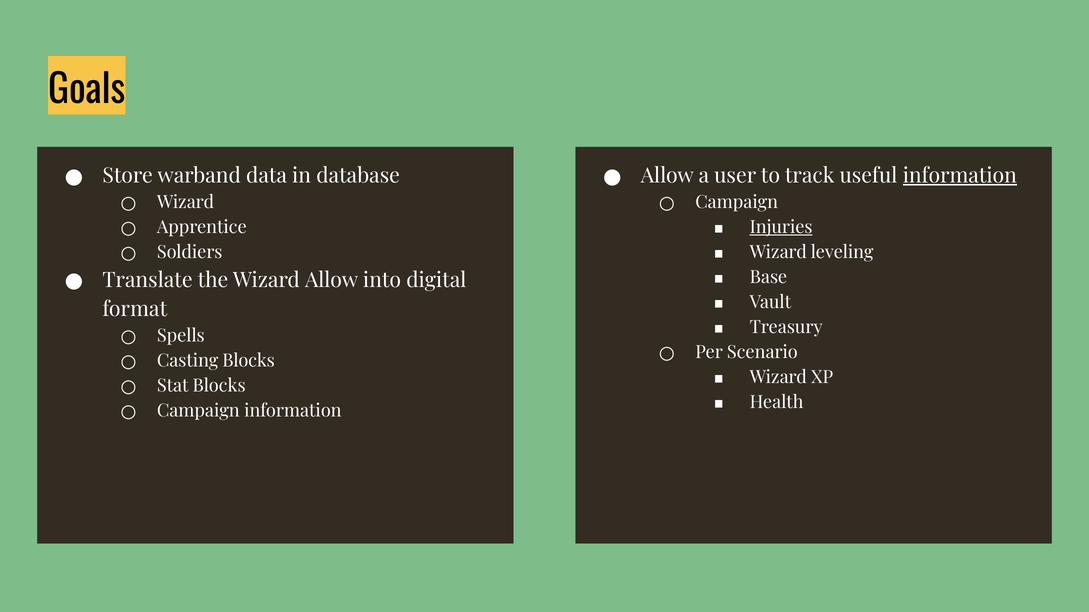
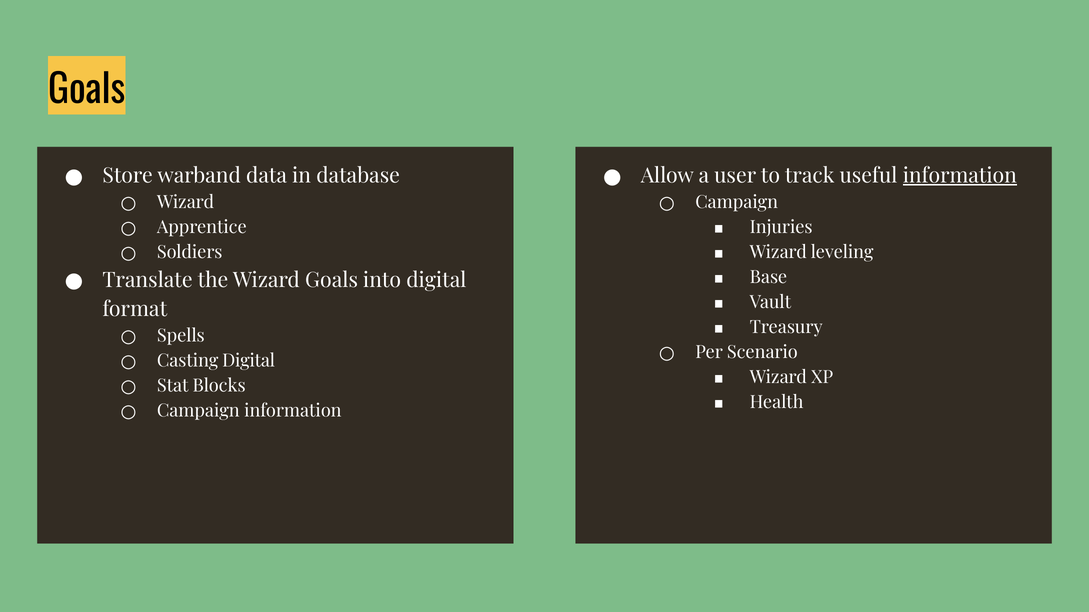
Injuries underline: present -> none (781, 228)
Wizard Allow: Allow -> Goals (332, 280)
Casting Blocks: Blocks -> Digital (249, 361)
